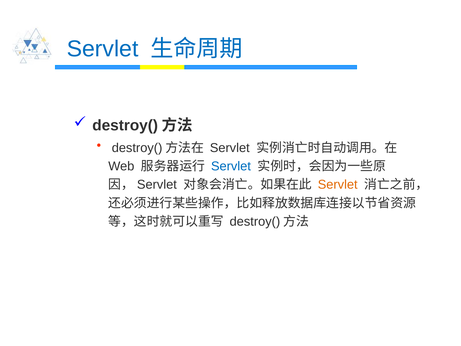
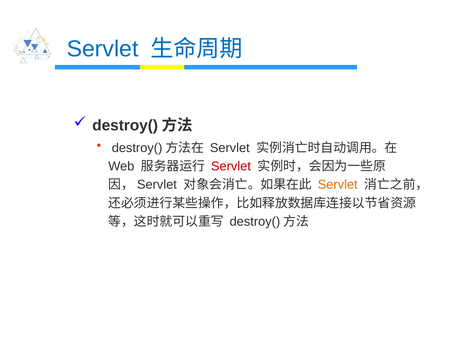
Servlet colour: blue -> red (231, 166)
